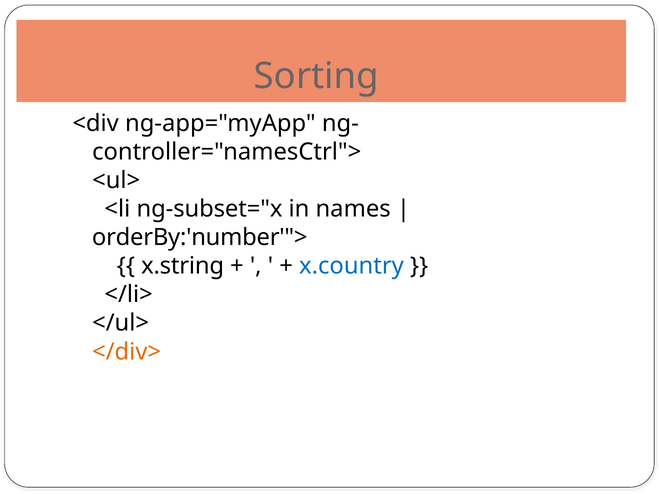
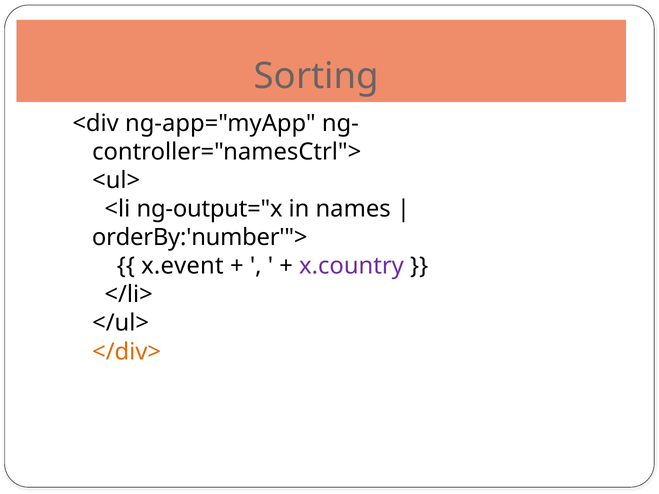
ng-subset="x: ng-subset="x -> ng-output="x (210, 209)
x.string: x.string -> x.event (182, 266)
x.country colour: blue -> purple (351, 266)
